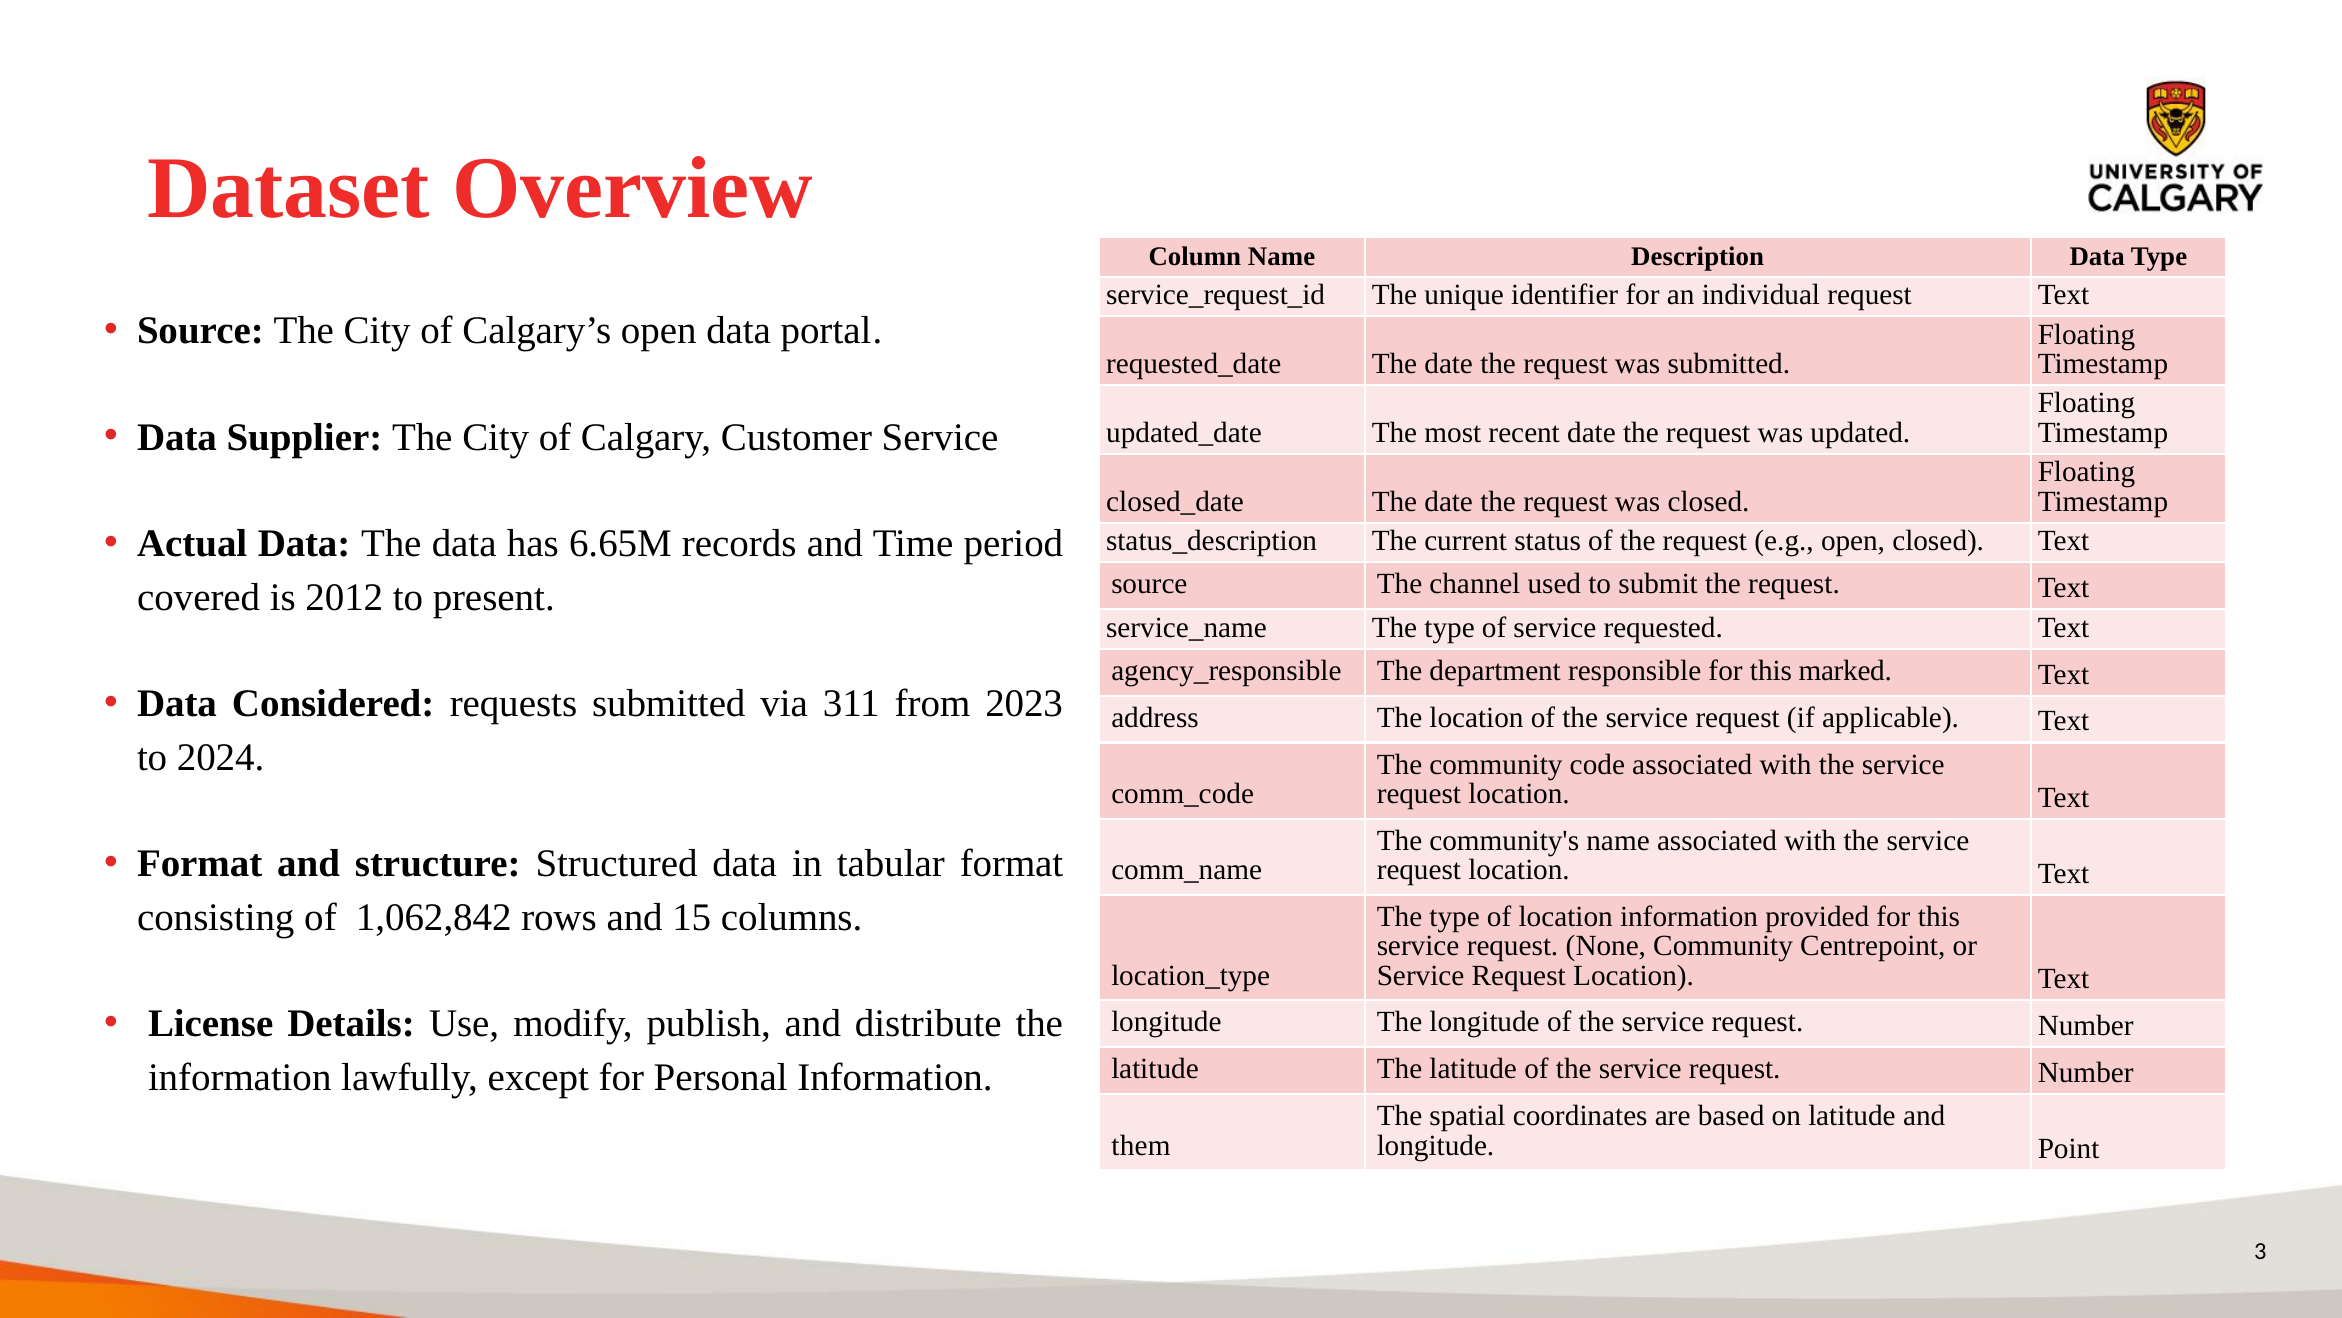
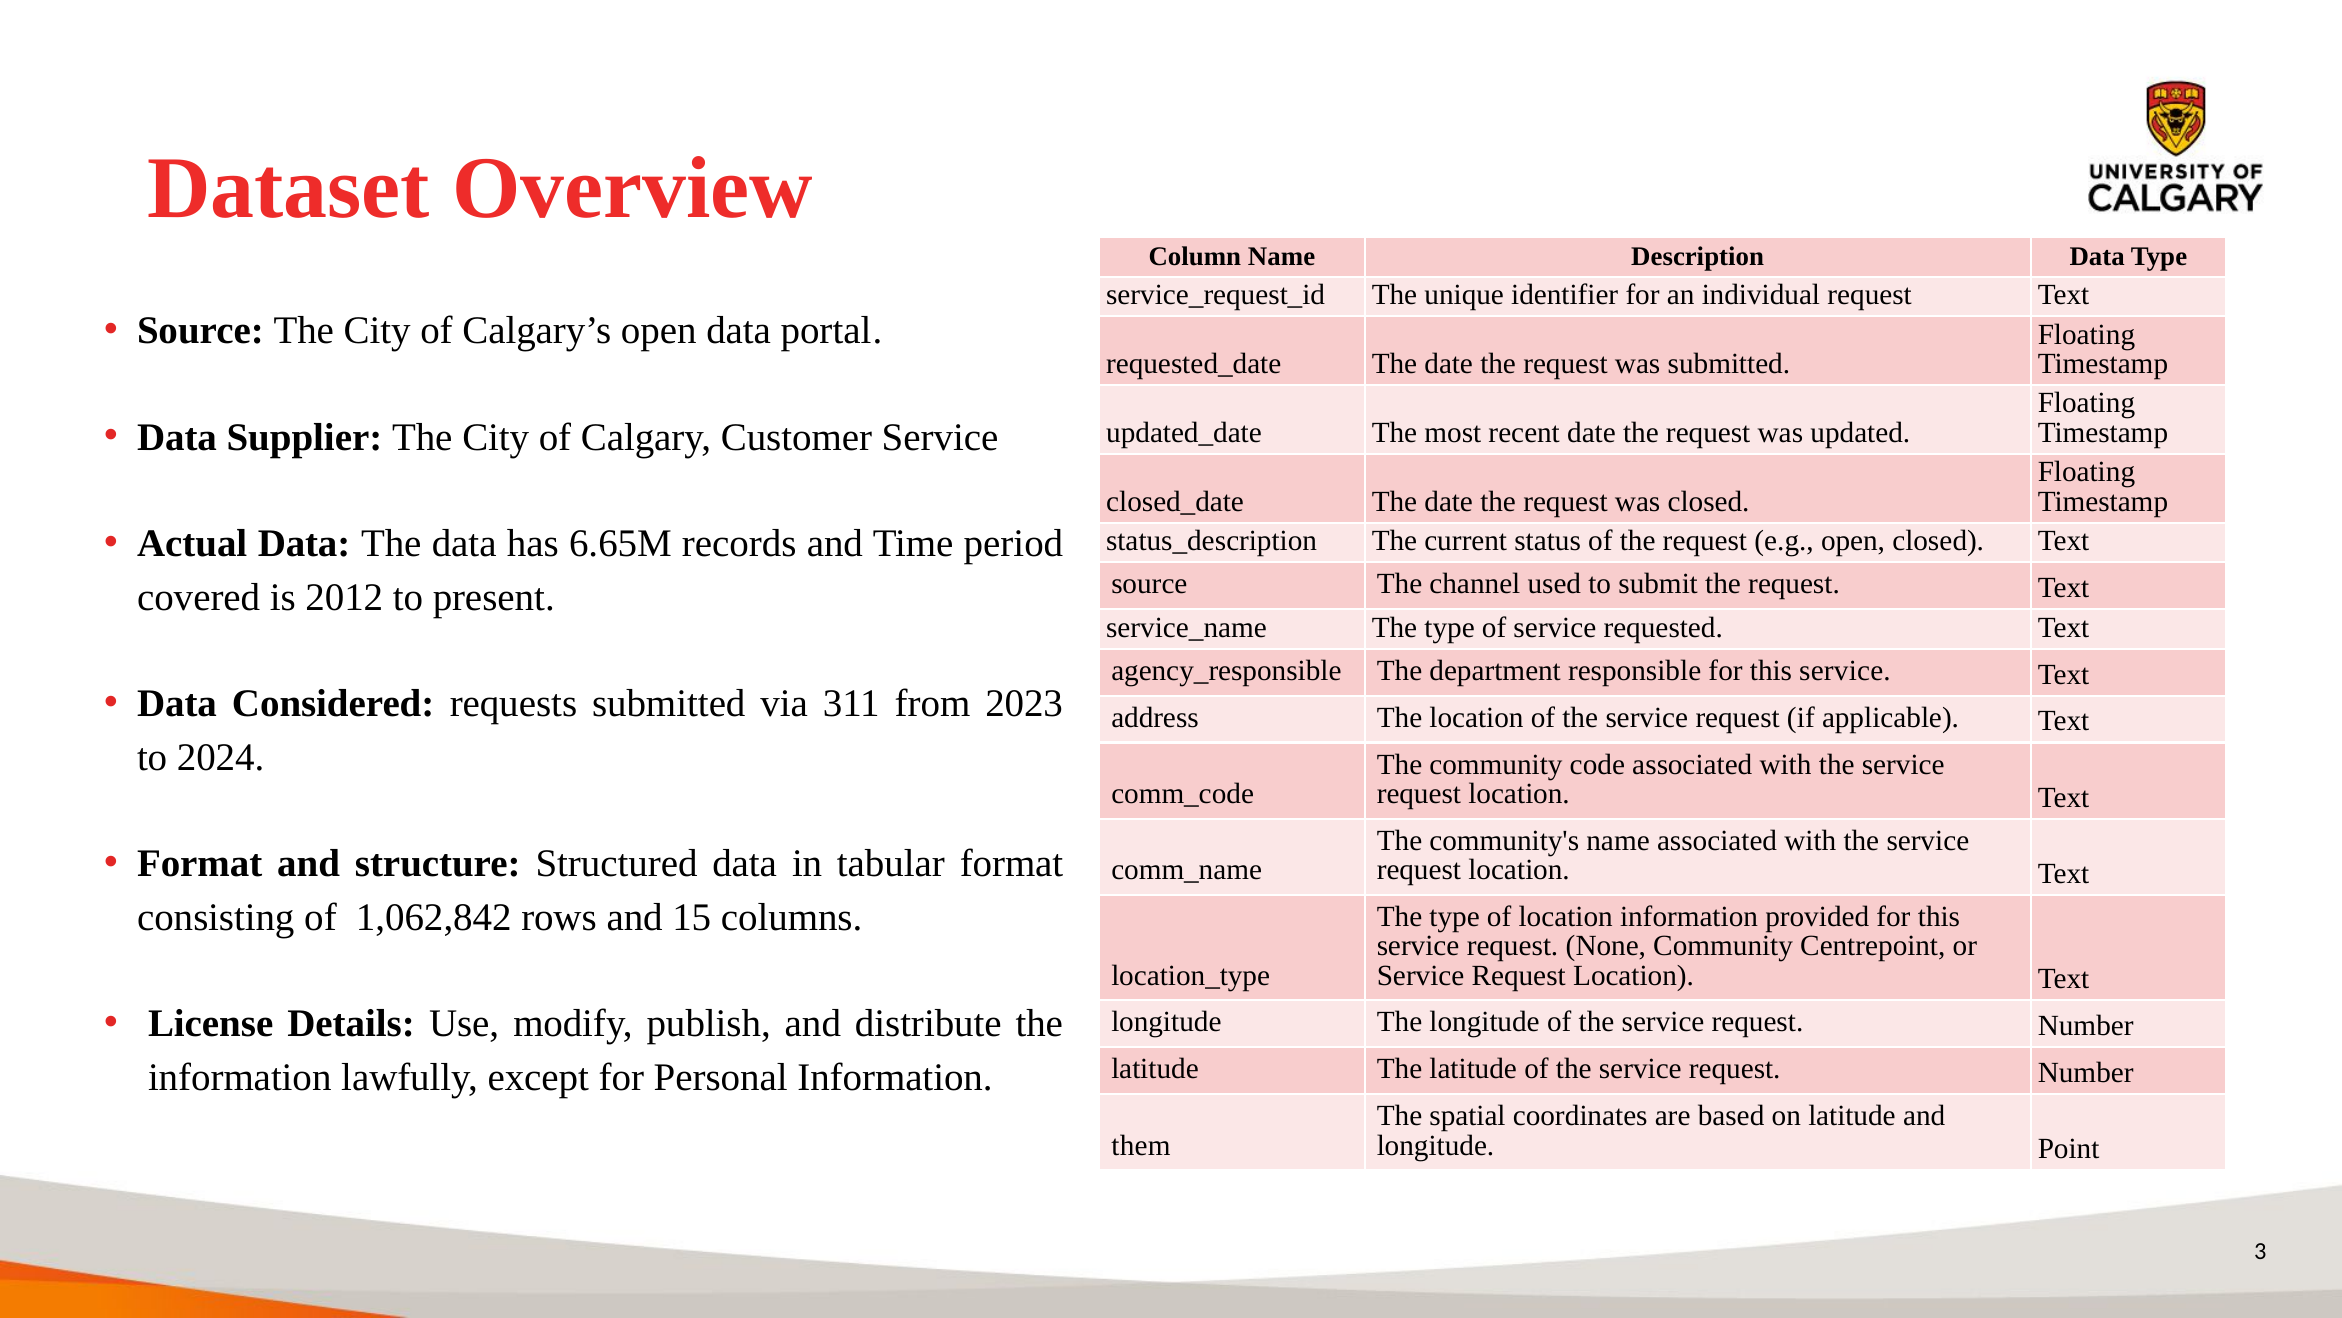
responsible for this marked: marked -> service (1845, 670)
